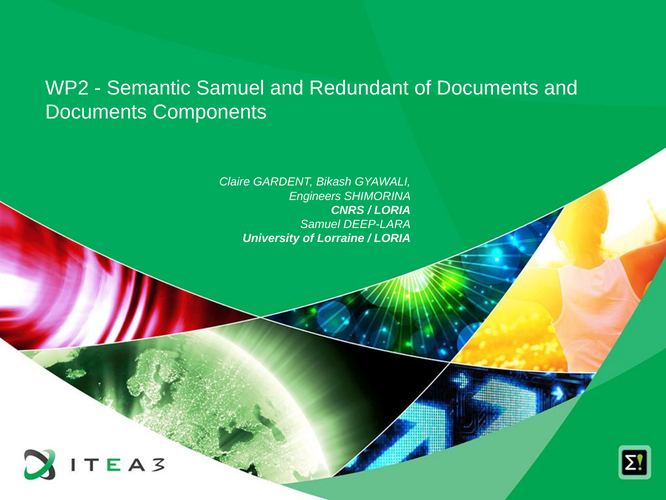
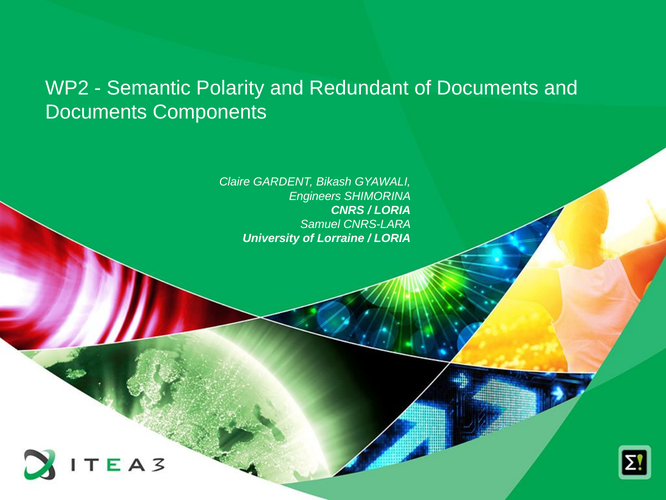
Semantic Samuel: Samuel -> Polarity (230, 88)
DEEP-LARA: DEEP-LARA -> CNRS-LARA (377, 224)
